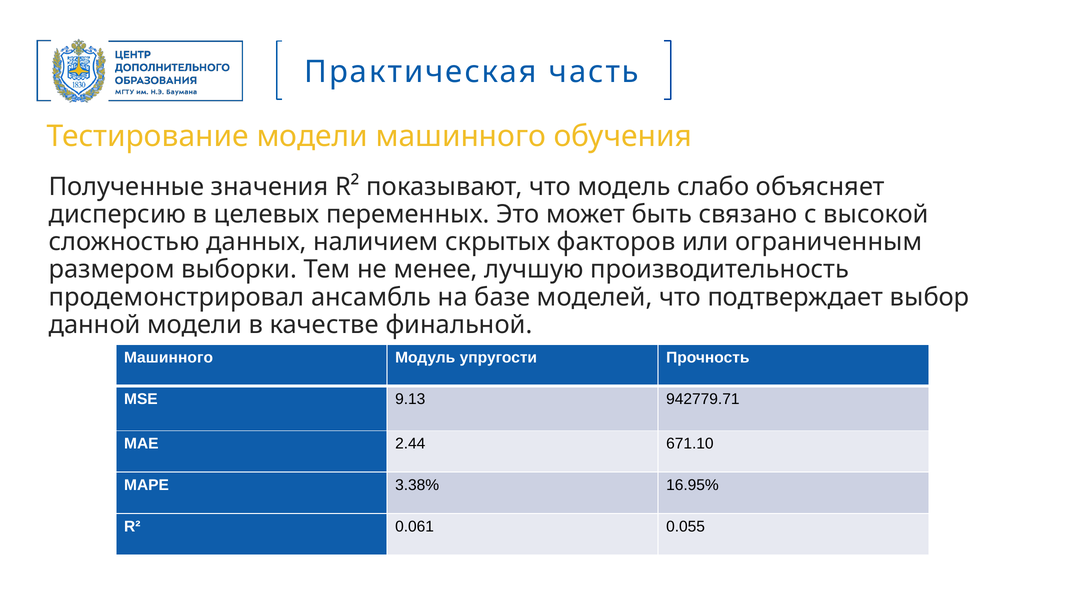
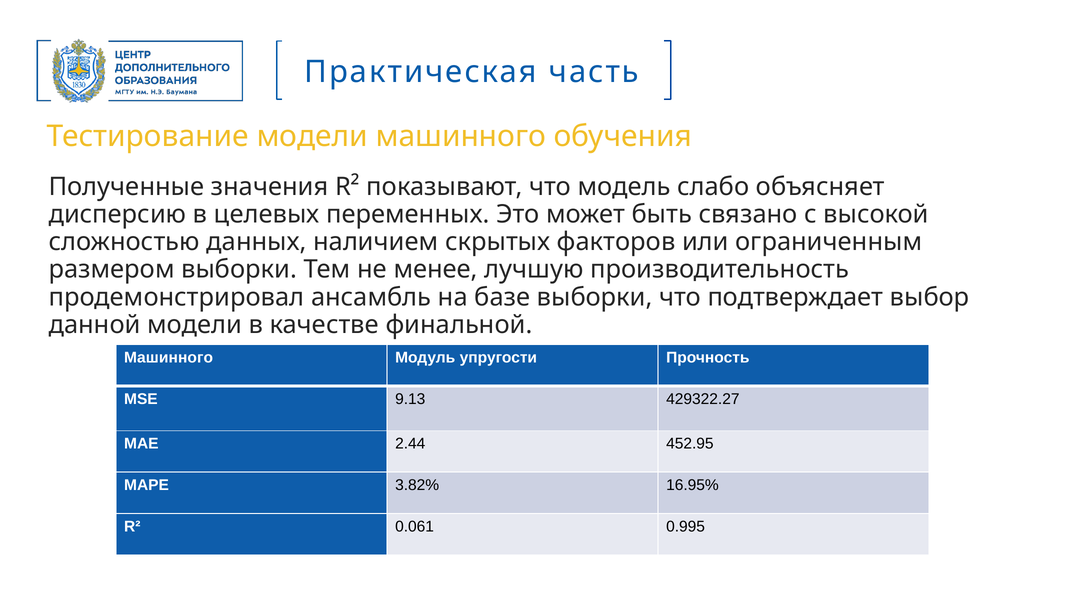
базе моделей: моделей -> выборки (595, 297)
942779.71: 942779.71 -> 429322.27 (703, 399)
671.10: 671.10 -> 452.95 (690, 444)
3.38%: 3.38% -> 3.82% (417, 485)
0.055: 0.055 -> 0.995 (686, 527)
